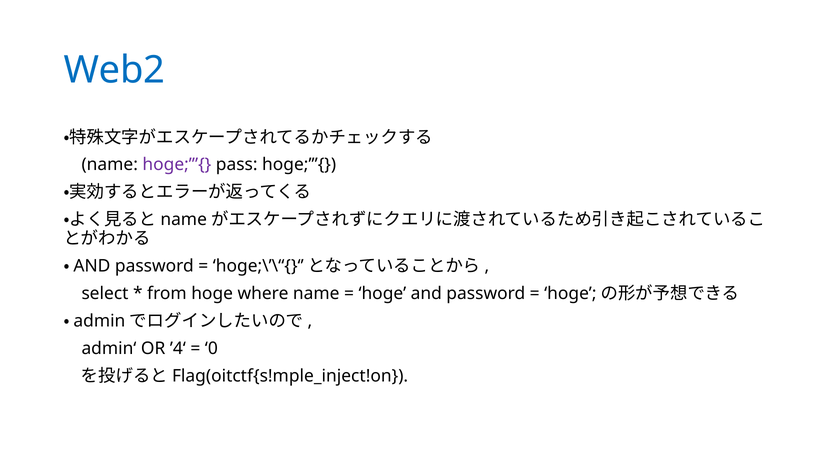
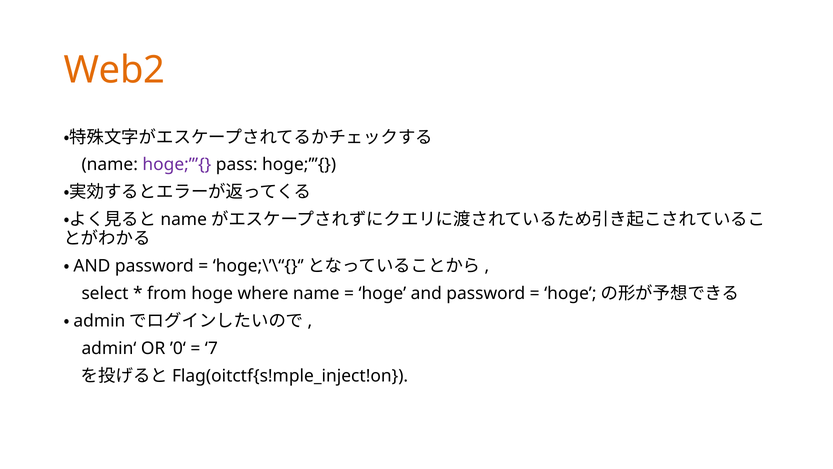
Web2 colour: blue -> orange (114, 70)
’4‘: ’4‘ -> ’0‘ (178, 348)
0: 0 -> 7 (211, 348)
